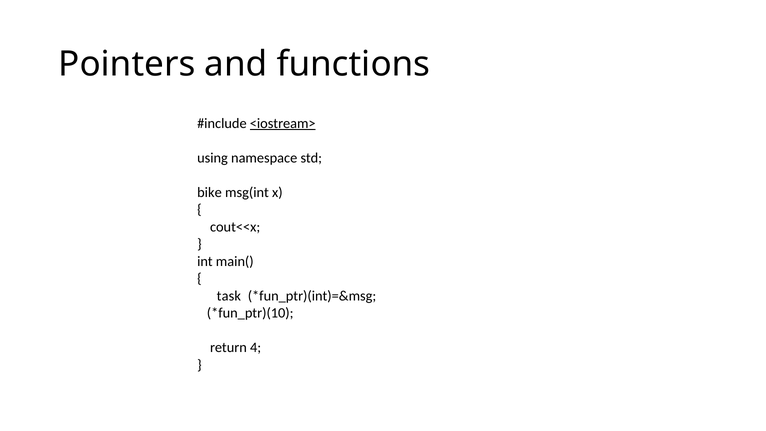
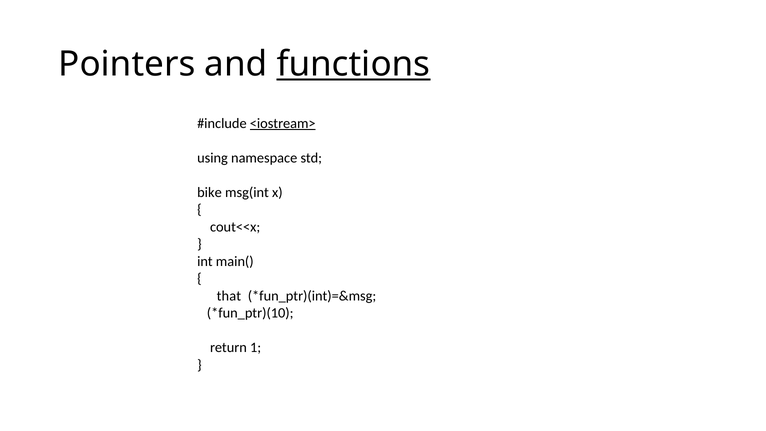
functions underline: none -> present (353, 64)
task: task -> that (229, 296)
4: 4 -> 1 (256, 347)
